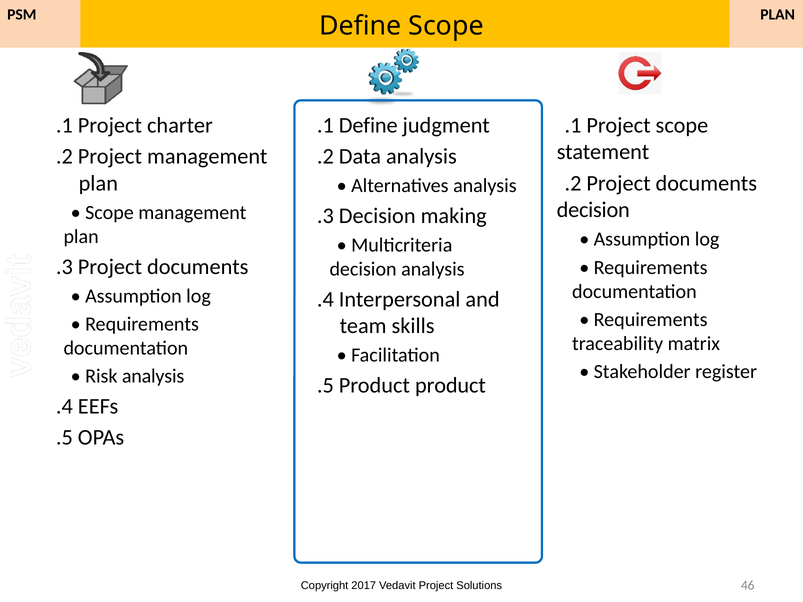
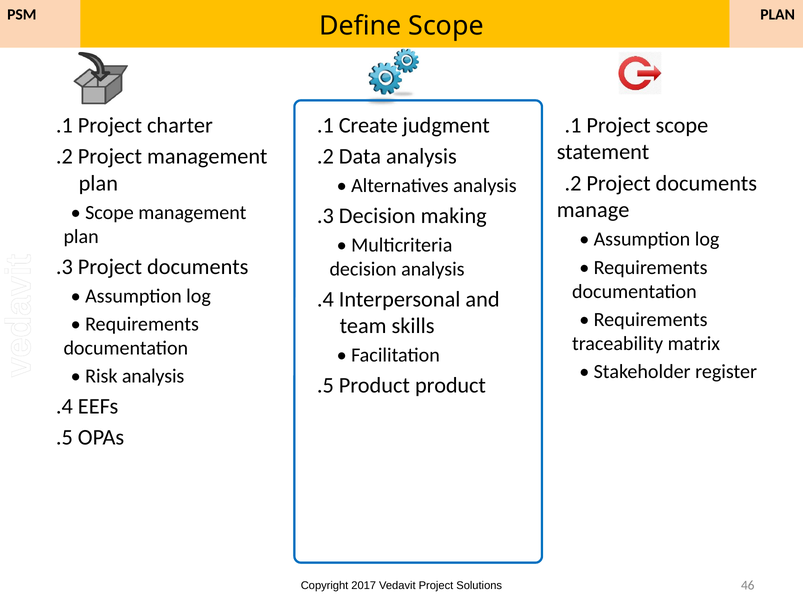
.1 Define: Define -> Create (368, 125)
decision: decision -> manage (593, 210)
